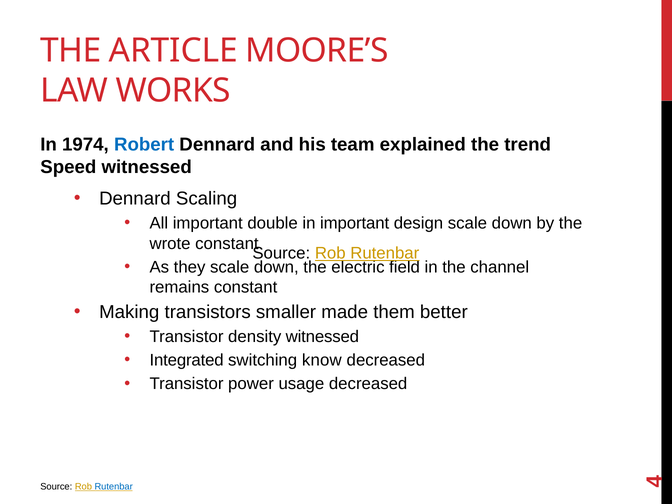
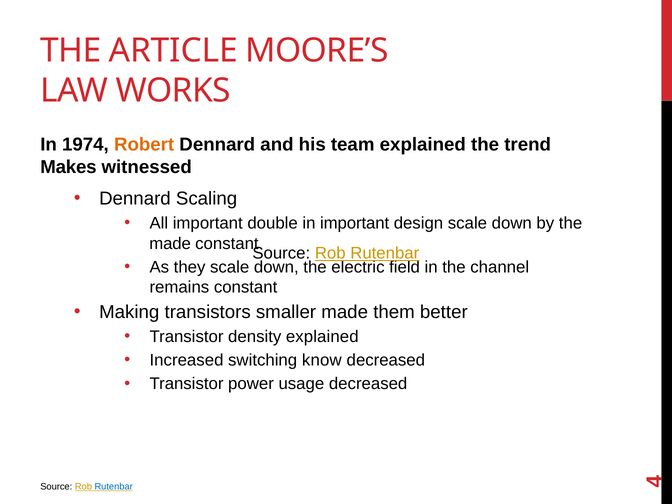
Robert colour: blue -> orange (144, 145)
Speed: Speed -> Makes (68, 167)
wrote: wrote -> made (170, 243)
density witnessed: witnessed -> explained (322, 337)
Integrated: Integrated -> Increased (187, 360)
